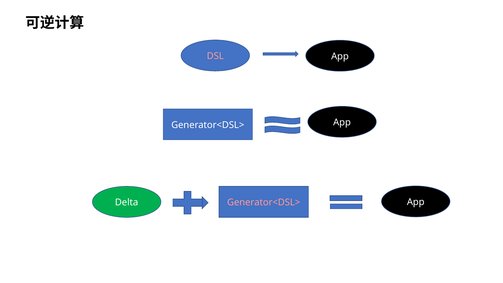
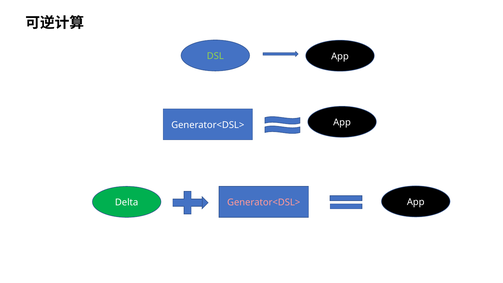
DSL colour: pink -> light green (215, 56)
